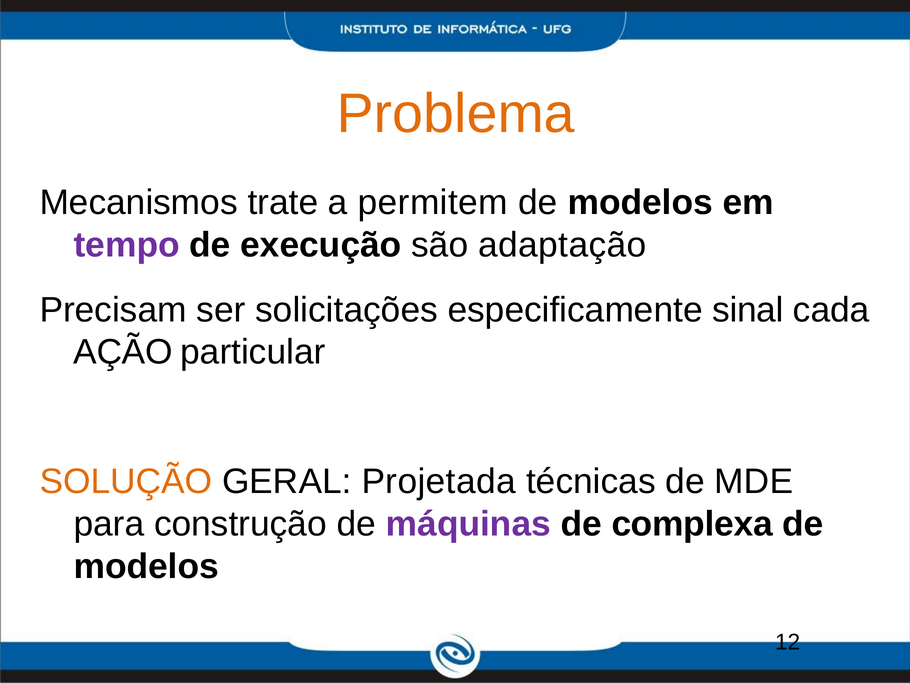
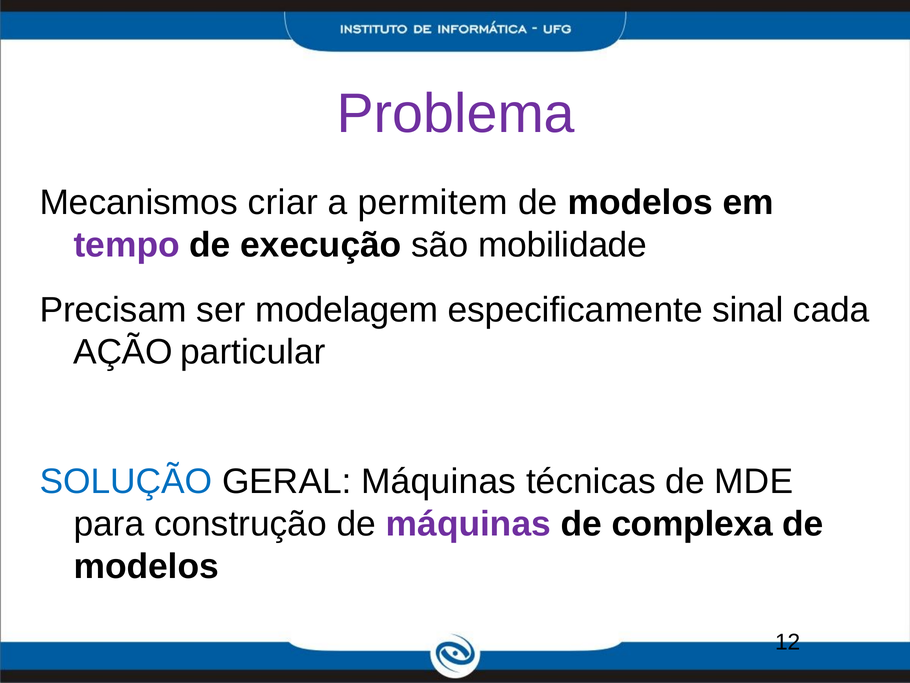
Problema colour: orange -> purple (456, 114)
trate: trate -> criar (283, 203)
adaptação: adaptação -> mobilidade (563, 245)
solicitações: solicitações -> modelagem (347, 310)
SOLUÇÃO colour: orange -> blue (126, 481)
GERAL Projetada: Projetada -> Máquinas (439, 481)
